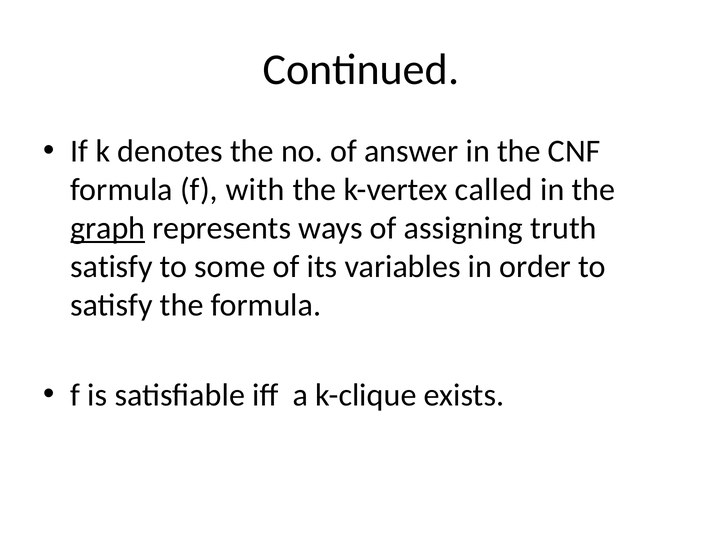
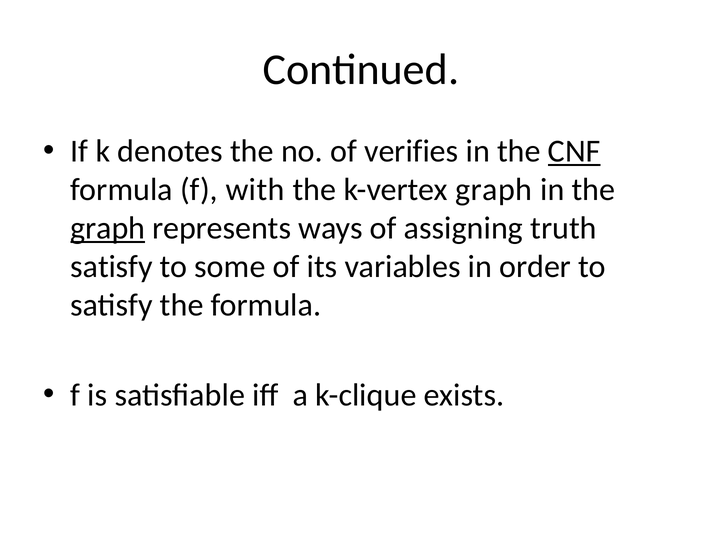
answer: answer -> verifies (411, 151)
CNF underline: none -> present (574, 151)
k-vertex called: called -> graph (494, 190)
